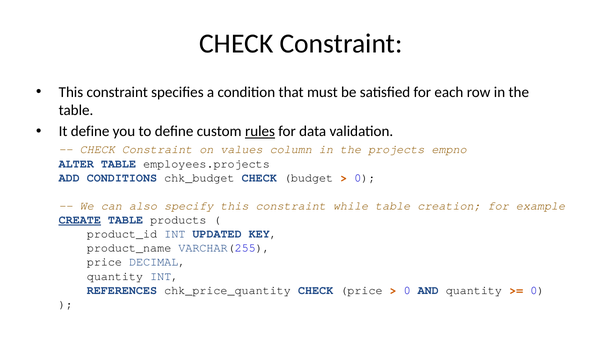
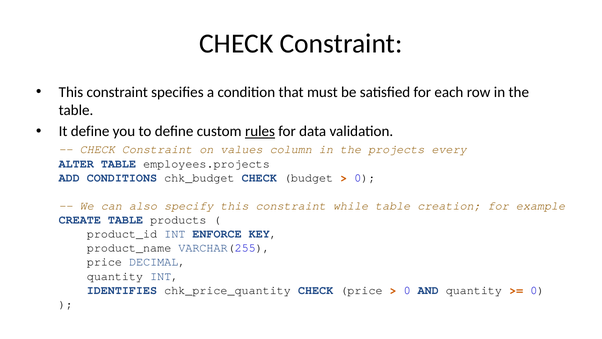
empno: empno -> every (449, 149)
CREATE underline: present -> none (80, 220)
UPDATED: UPDATED -> ENFORCE (217, 234)
REFERENCES: REFERENCES -> IDENTIFIES (122, 290)
